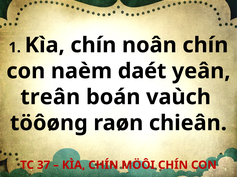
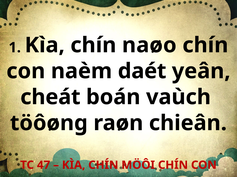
noân: noân -> naøo (149, 45)
treân: treân -> cheát (50, 97)
37: 37 -> 47 (44, 166)
